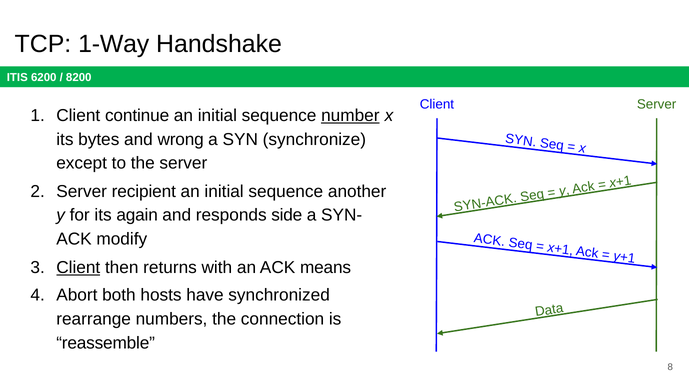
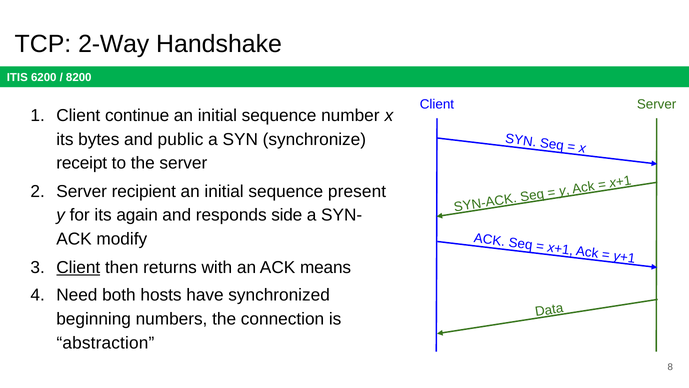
1-Way: 1-Way -> 2-Way (114, 44)
number underline: present -> none (350, 115)
wrong: wrong -> public (180, 139)
except: except -> receipt (82, 163)
another: another -> present (357, 191)
Abort: Abort -> Need (77, 295)
rearrange: rearrange -> beginning (94, 319)
reassemble: reassemble -> abstraction (105, 343)
